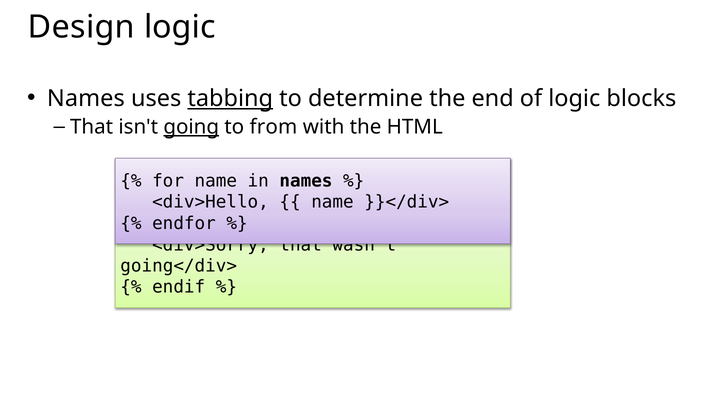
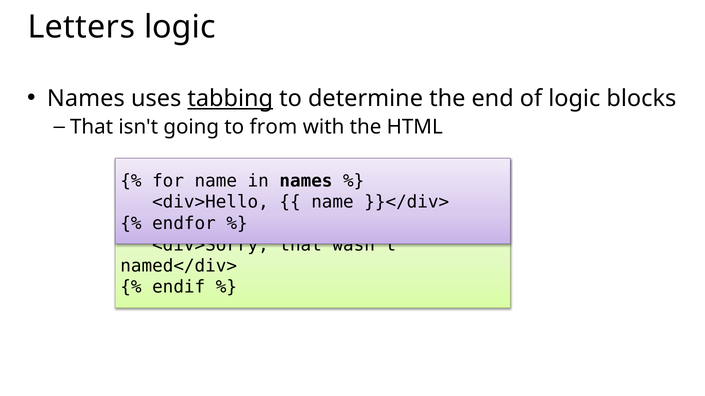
Design: Design -> Letters (81, 27)
going underline: present -> none (191, 127)
going</div>: going</div> -> named</div> (179, 266)
